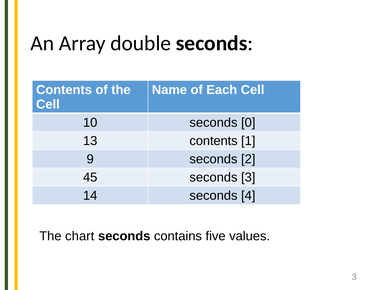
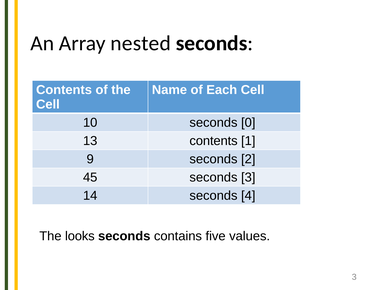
double: double -> nested (141, 43)
chart: chart -> looks (80, 236)
